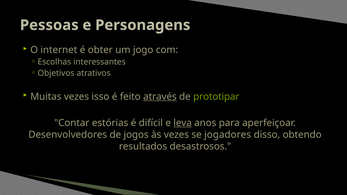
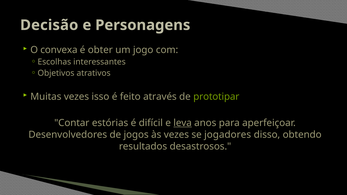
Pessoas: Pessoas -> Decisão (49, 25)
internet: internet -> convexa (59, 50)
através underline: present -> none (160, 97)
